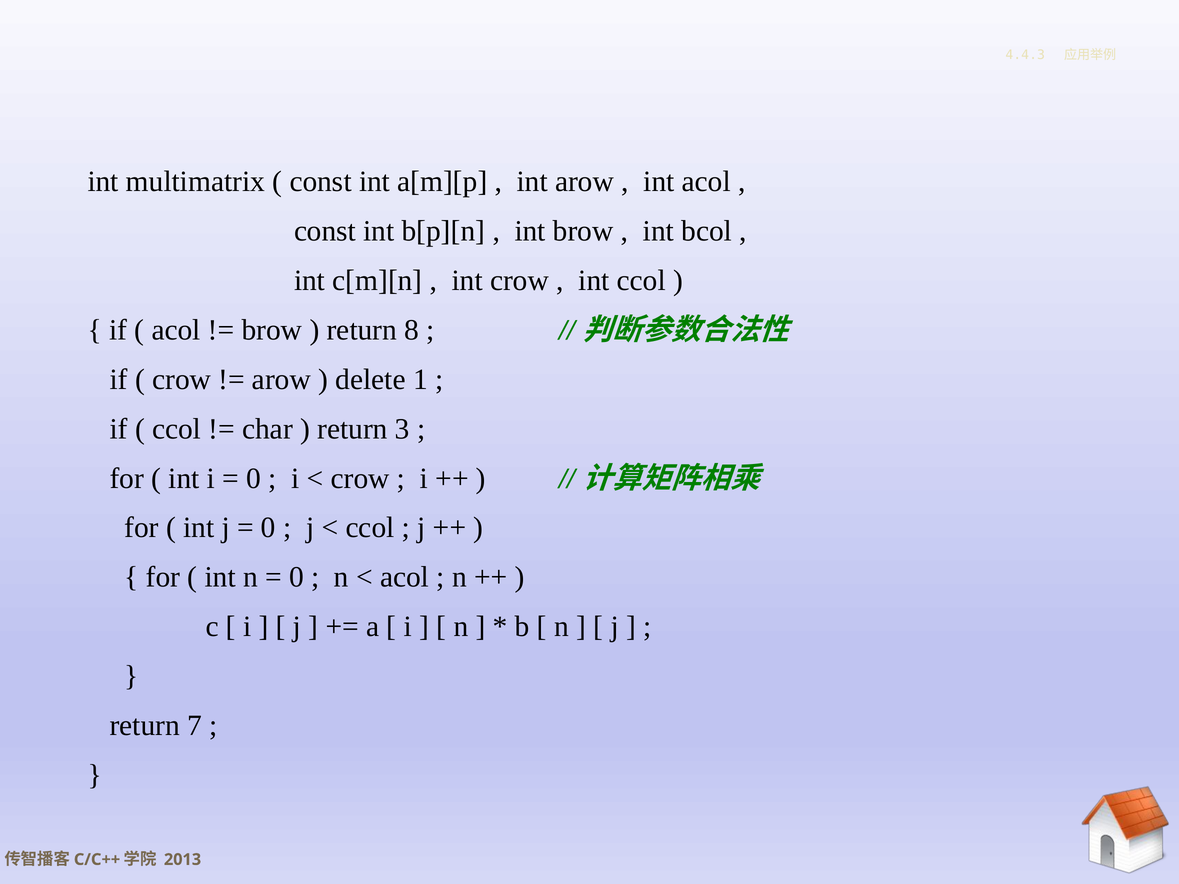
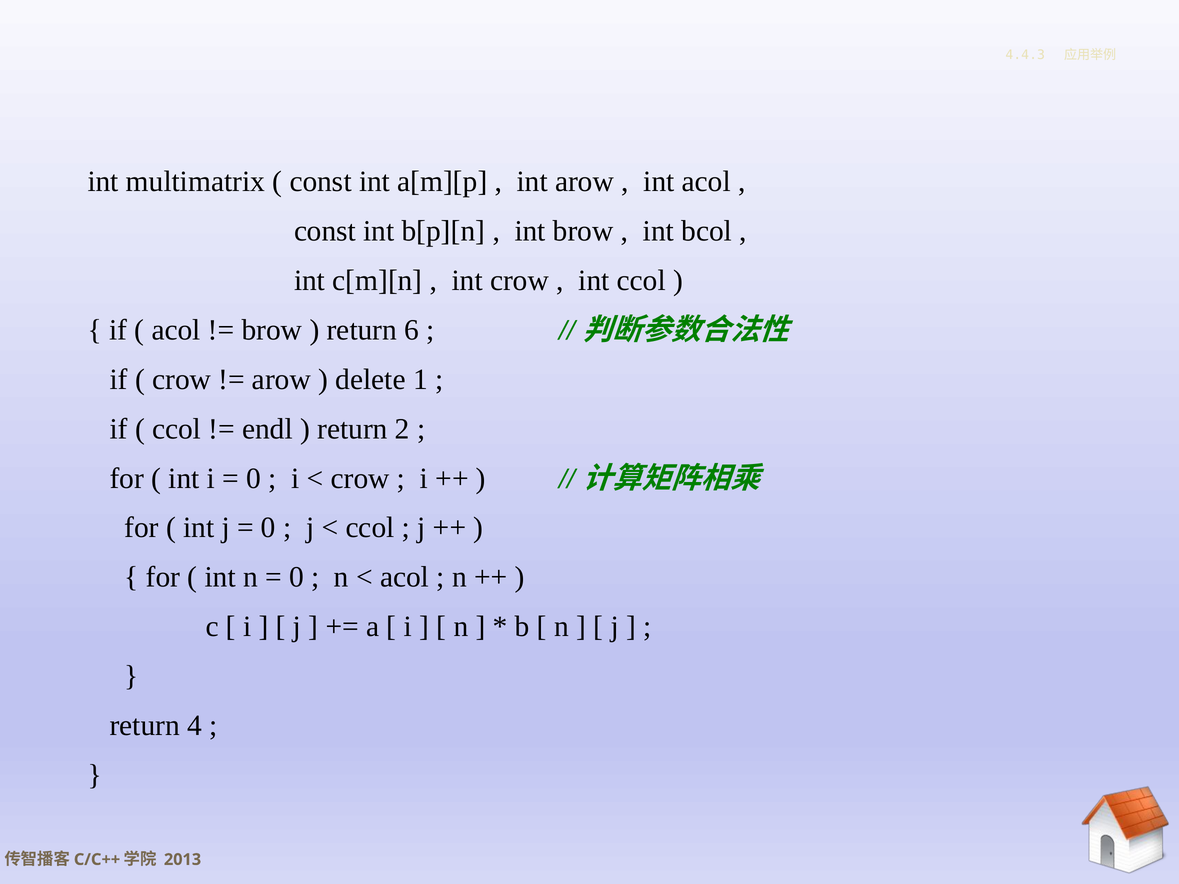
8: 8 -> 6 (412, 330)
char: char -> endl (268, 429)
3: 3 -> 2 (402, 429)
7: 7 -> 4 (195, 726)
